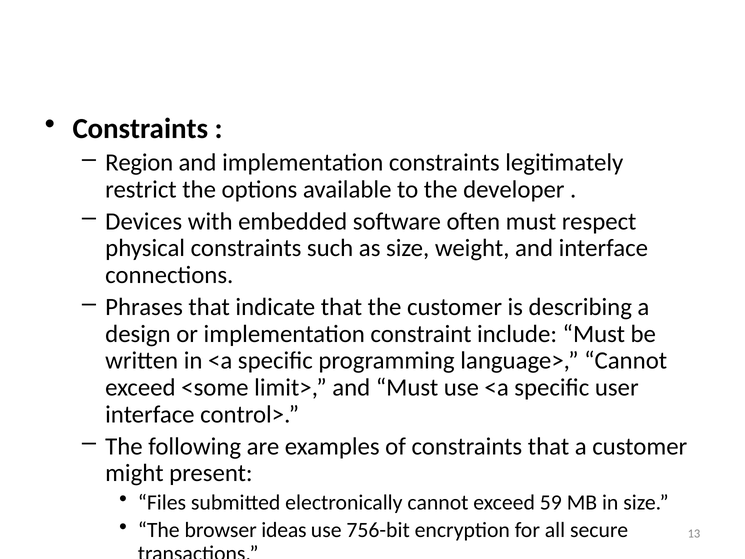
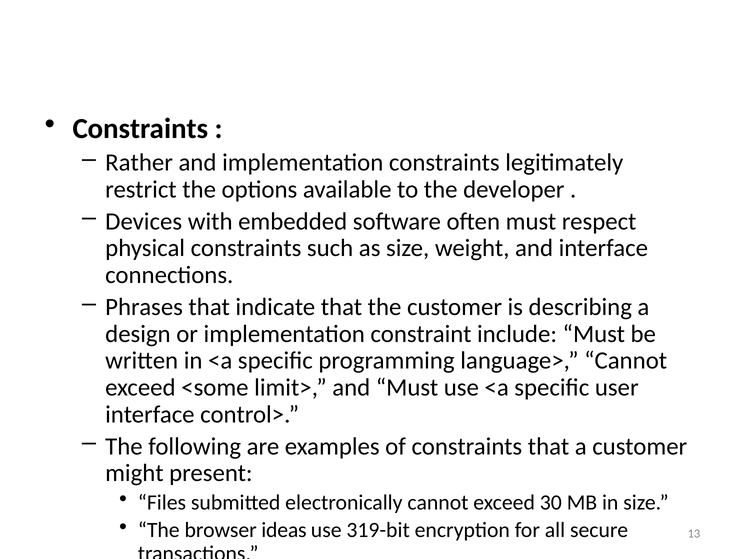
Region: Region -> Rather (139, 162)
59: 59 -> 30 (551, 502)
756-bit: 756-bit -> 319-bit (378, 530)
